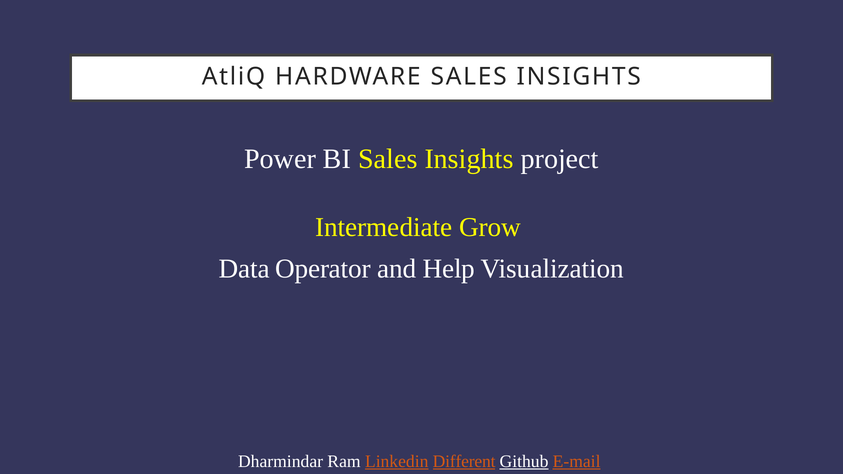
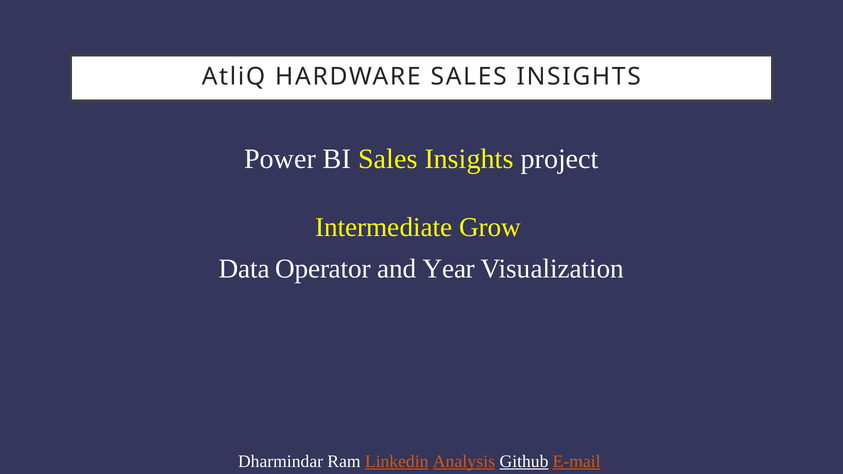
Help: Help -> Year (449, 269)
Different: Different -> Analysis (464, 461)
